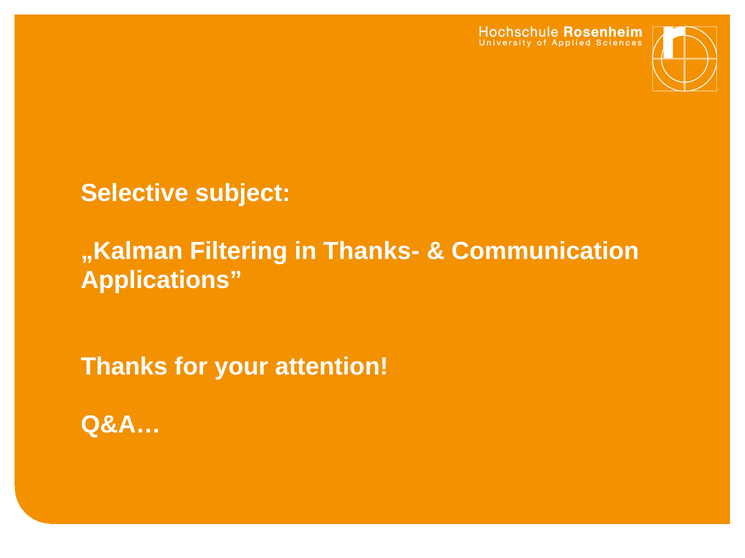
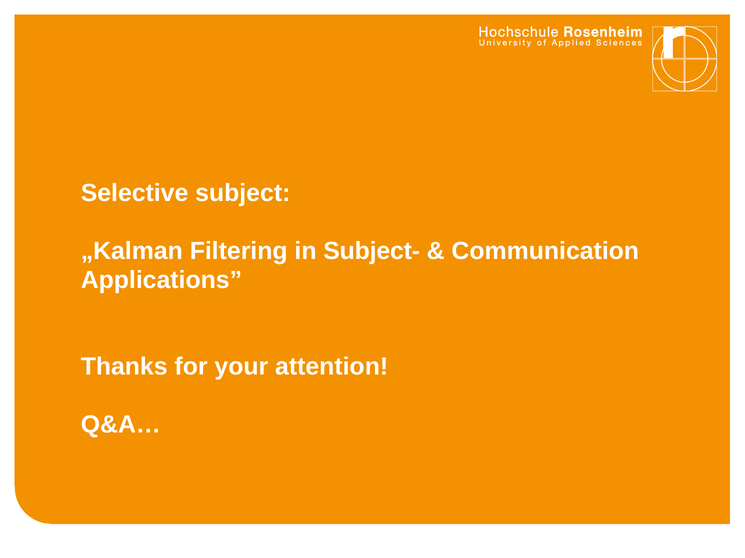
Thanks-: Thanks- -> Subject- (372, 251)
